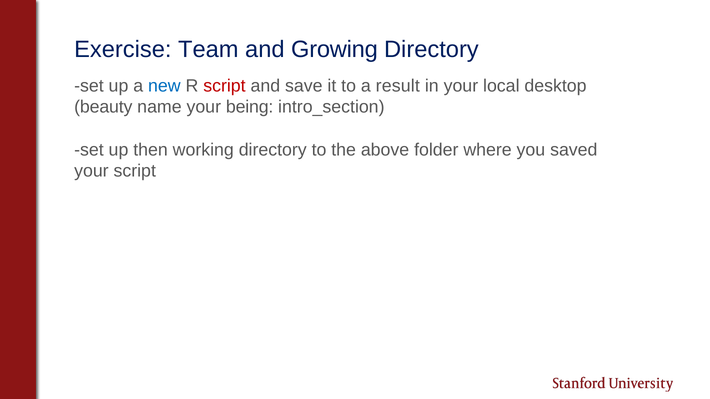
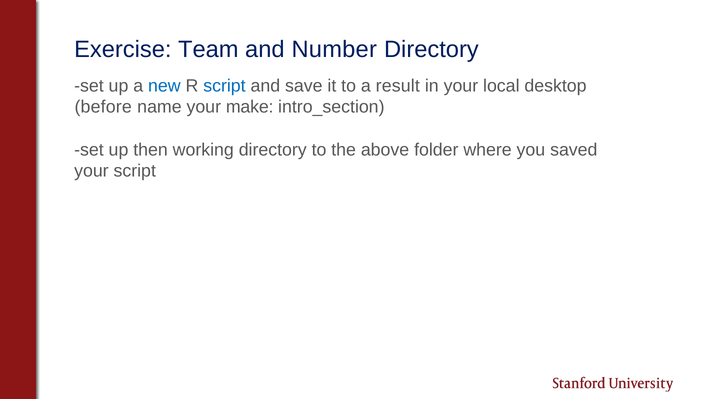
Growing: Growing -> Number (334, 50)
script colour: red -> blue (224, 86)
beauty: beauty -> before (103, 107)
being: being -> make (250, 107)
